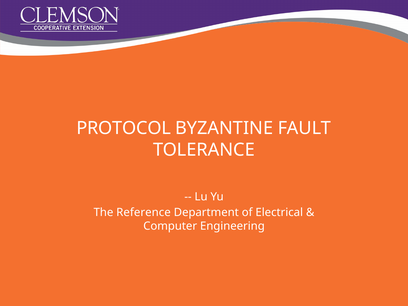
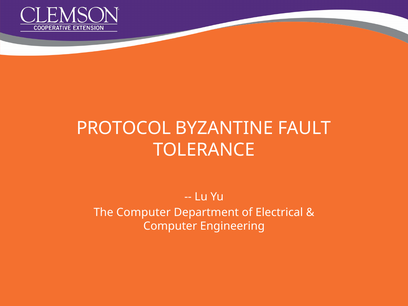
The Reference: Reference -> Computer (144, 213)
